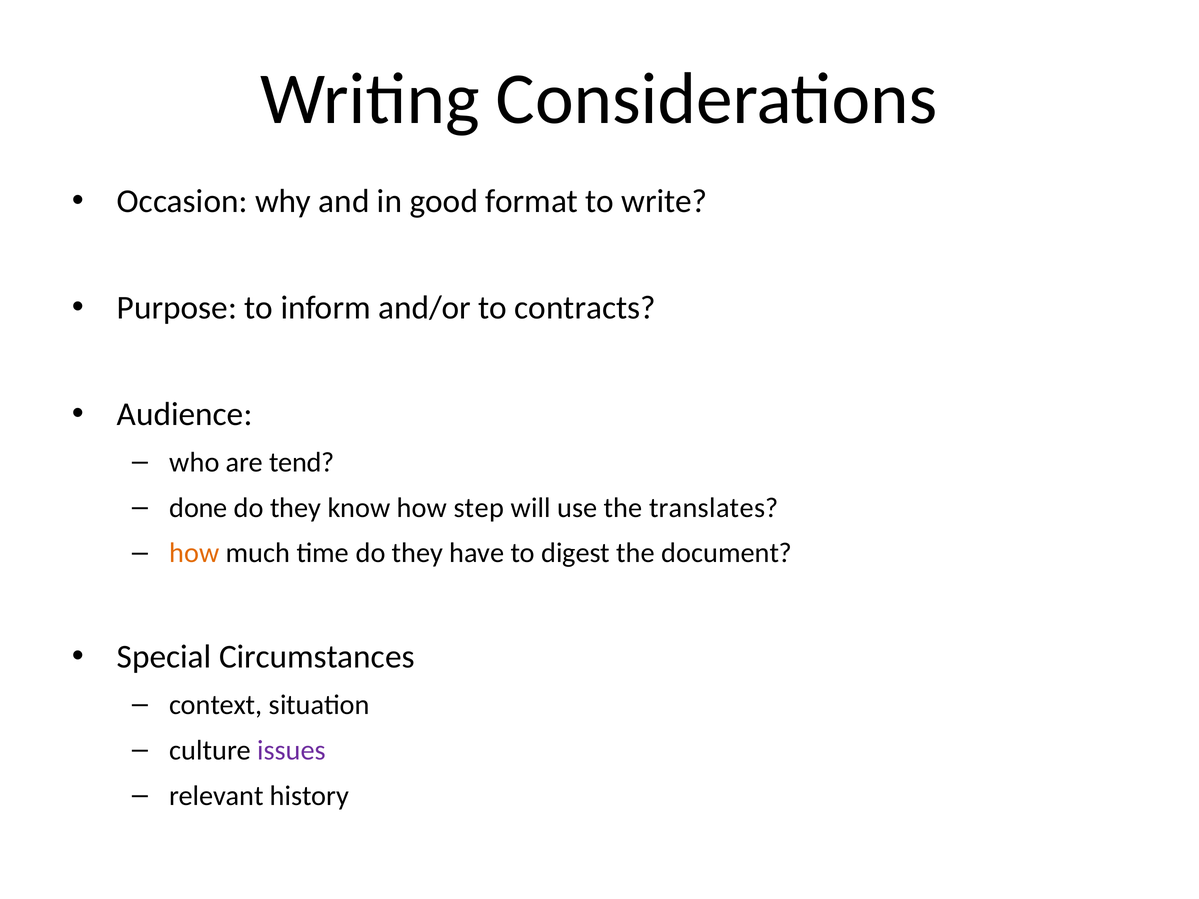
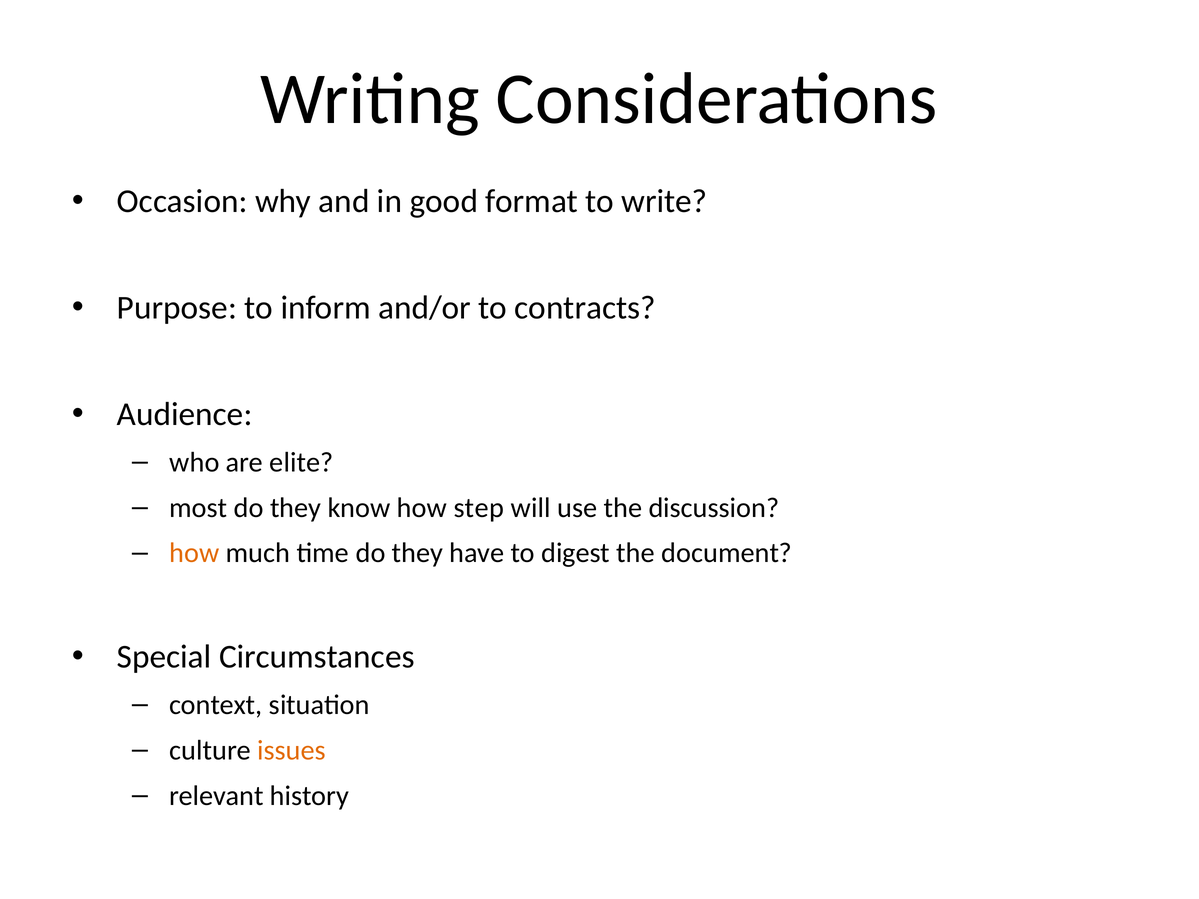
tend: tend -> elite (301, 463)
done: done -> most (198, 508)
translates: translates -> discussion (714, 508)
issues colour: purple -> orange (291, 751)
